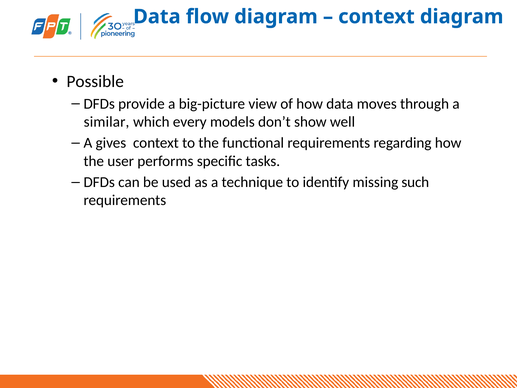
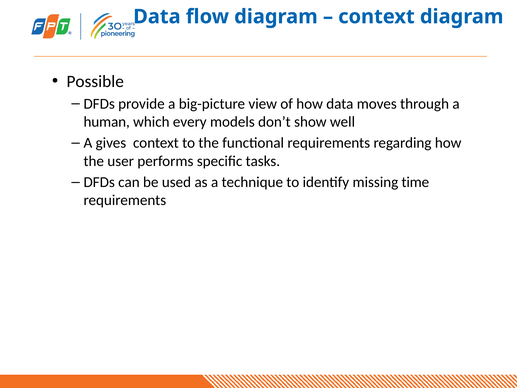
similar: similar -> human (107, 122)
such: such -> time (415, 182)
